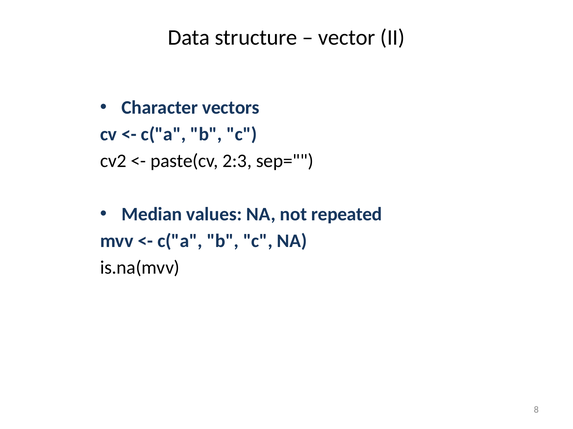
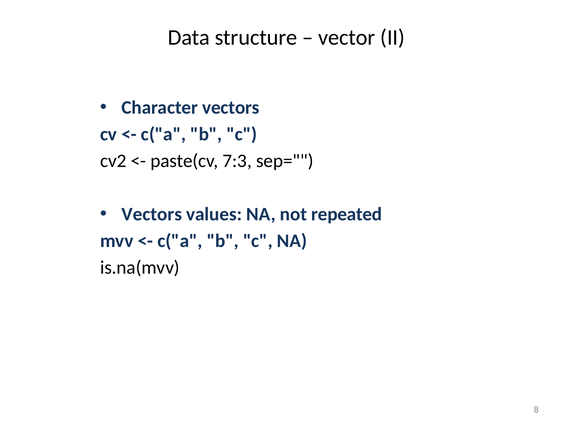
2:3: 2:3 -> 7:3 (237, 161)
Median: Median -> Vectors (152, 215)
